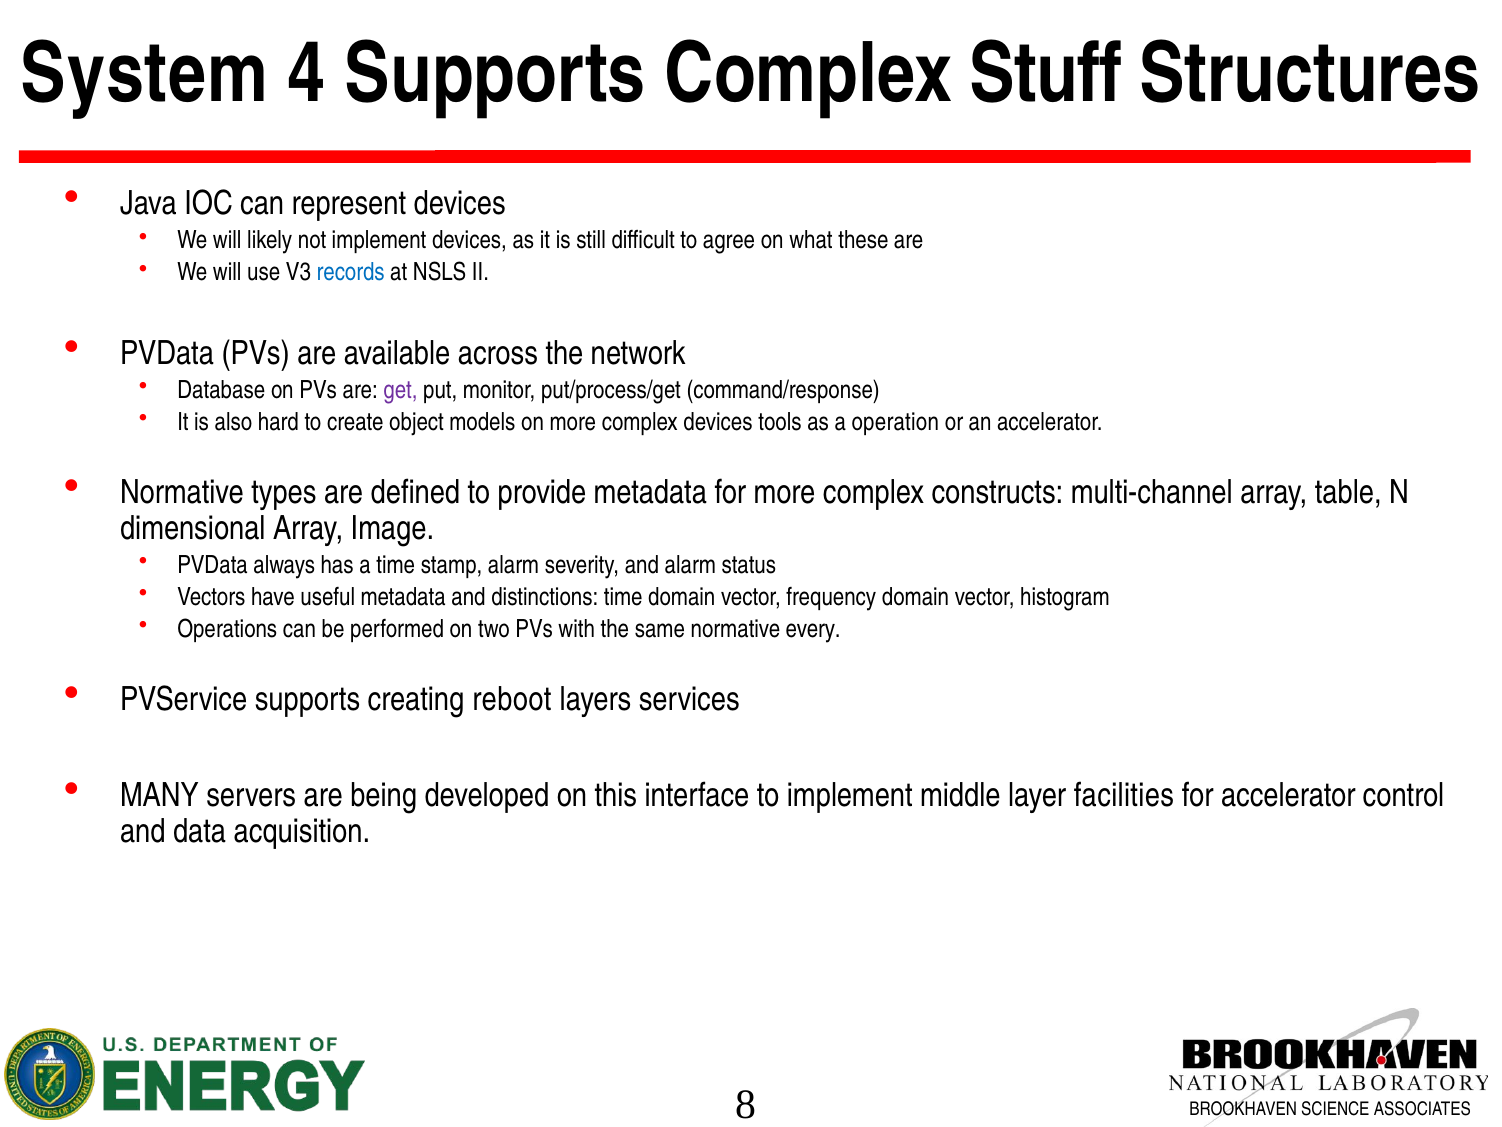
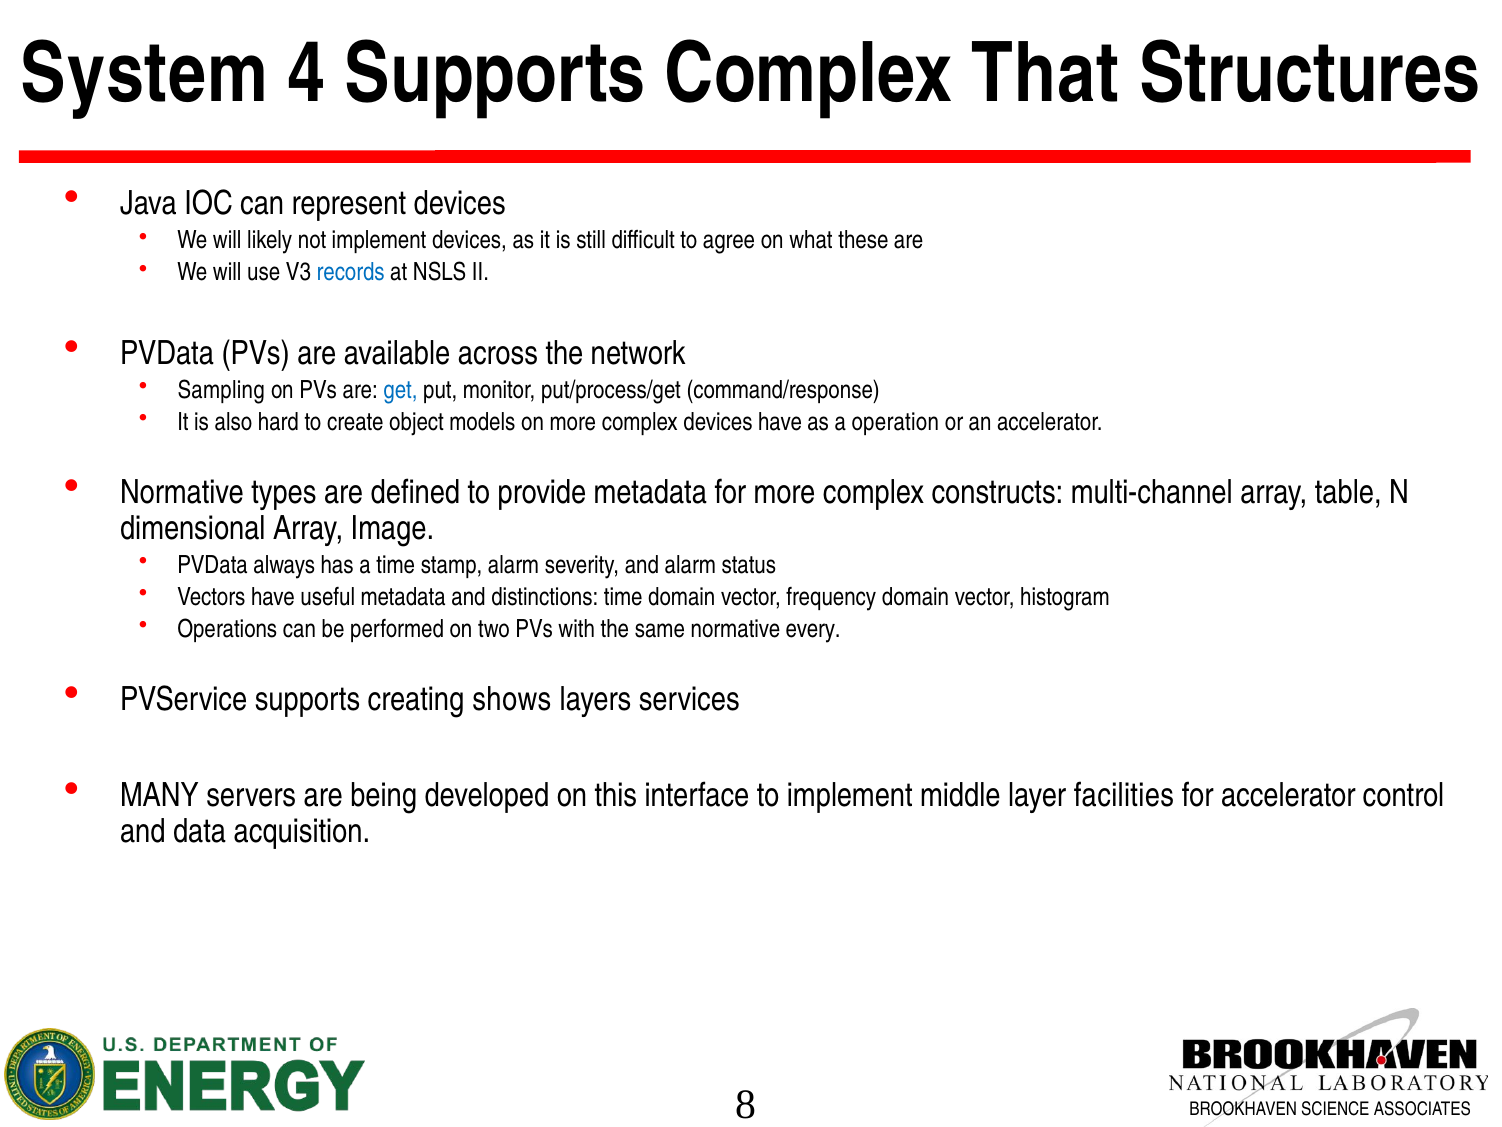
Stuff: Stuff -> That (1045, 74)
Database: Database -> Sampling (221, 390)
get colour: purple -> blue (401, 390)
devices tools: tools -> have (780, 422)
reboot: reboot -> shows (512, 699)
